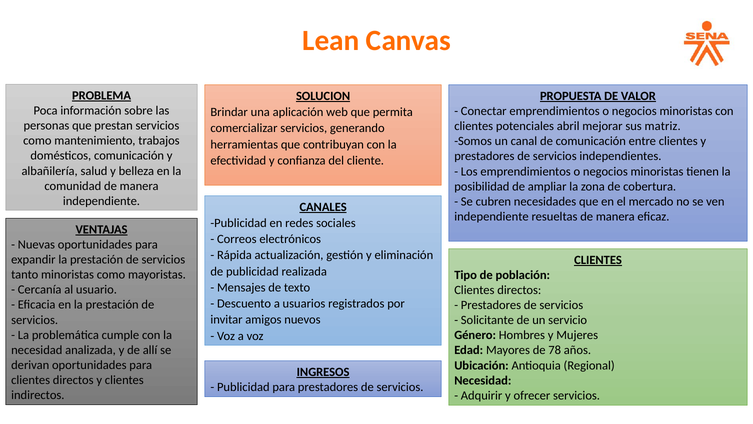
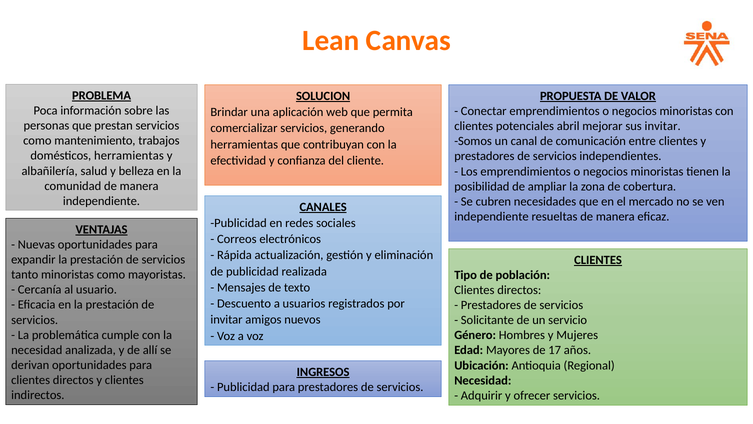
sus matriz: matriz -> invitar (663, 126)
domésticos comunicación: comunicación -> herramientas (129, 156)
78: 78 -> 17 (555, 350)
